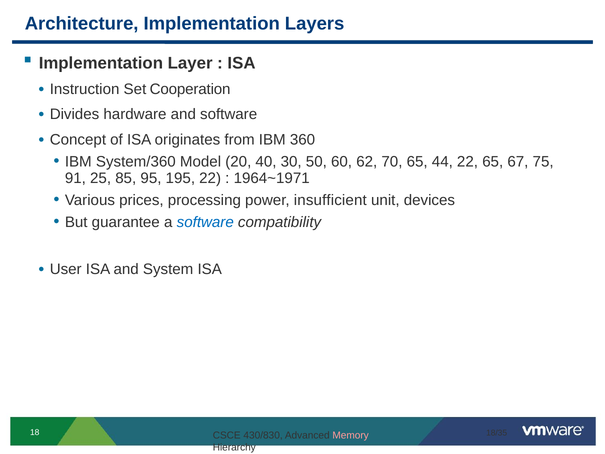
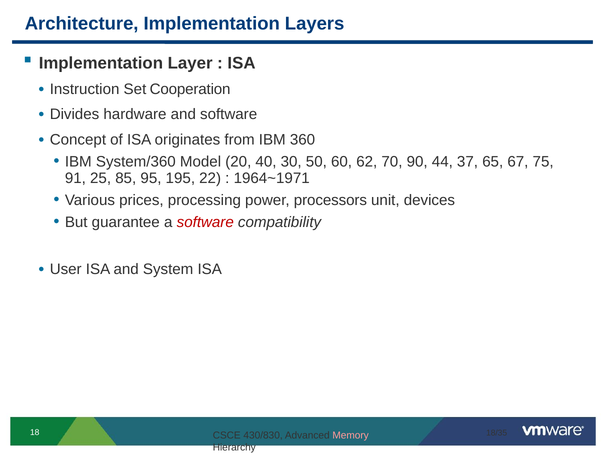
70 65: 65 -> 90 (417, 162)
44 22: 22 -> 37 (467, 162)
insufficient: insufficient -> processors (330, 200)
software colour: blue -> red (205, 222)
